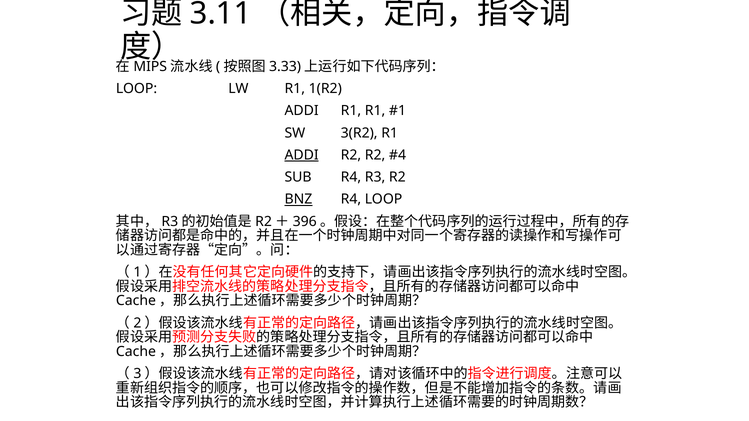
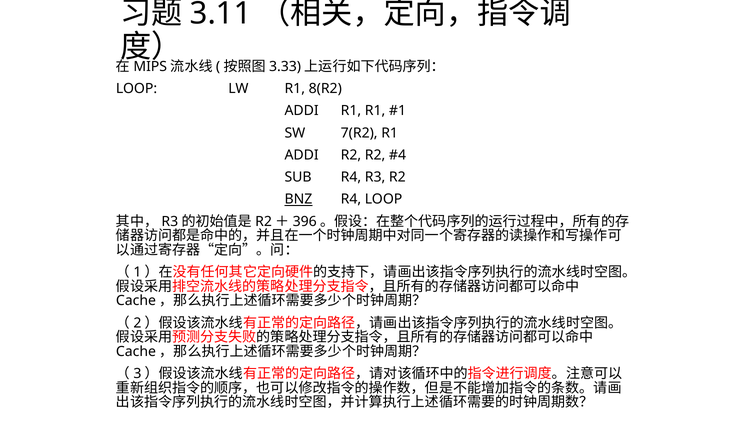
1(R2: 1(R2 -> 8(R2 (325, 89)
3(R2: 3(R2 -> 7(R2 (359, 133)
ADDI underline: present -> none (302, 155)
